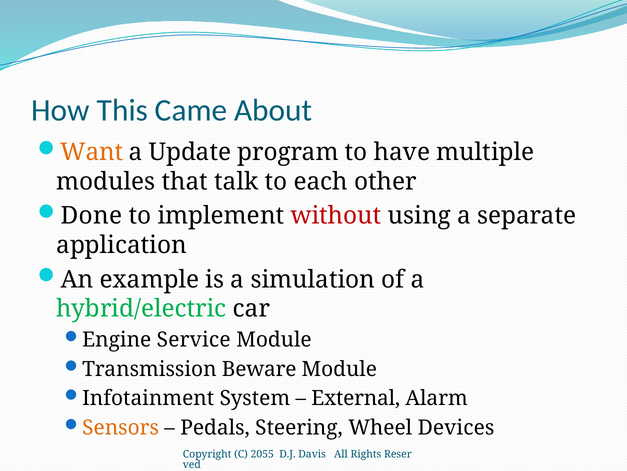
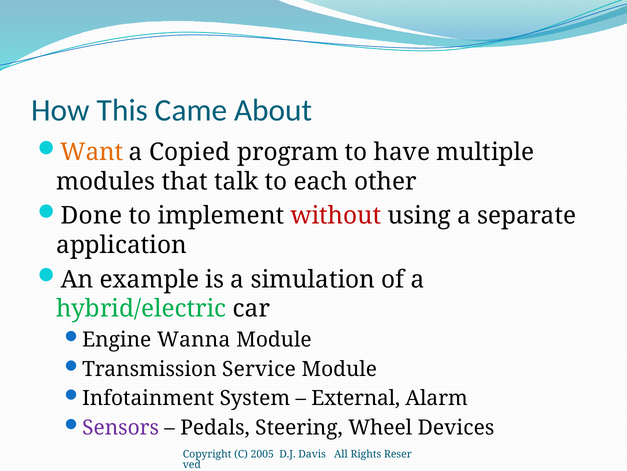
Update: Update -> Copied (190, 152)
Service: Service -> Wanna (194, 339)
Beware: Beware -> Service (259, 369)
Sensors colour: orange -> purple (121, 427)
2055: 2055 -> 2005 (262, 454)
